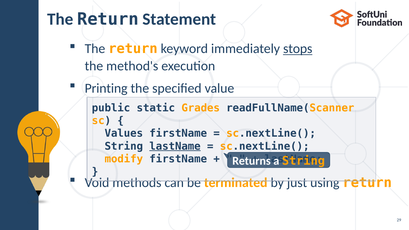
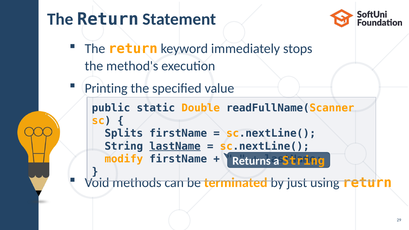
stops underline: present -> none (298, 49)
Grades: Grades -> Double (201, 108)
Values: Values -> Splits (124, 133)
